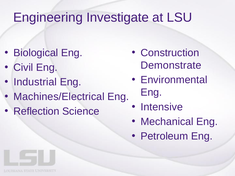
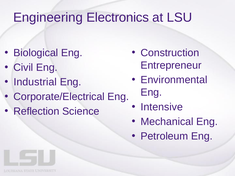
Investigate: Investigate -> Electronics (118, 18)
Demonstrate: Demonstrate -> Entrepreneur (171, 65)
Machines/Electrical: Machines/Electrical -> Corporate/Electrical (59, 97)
